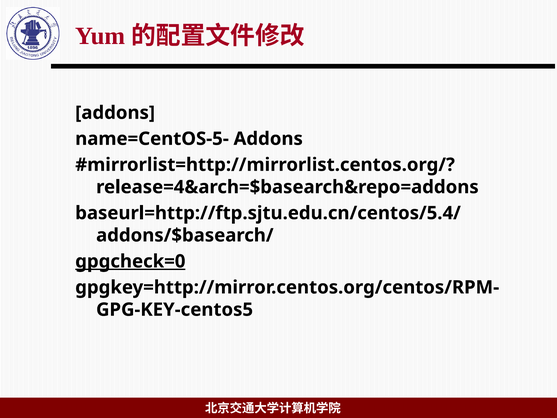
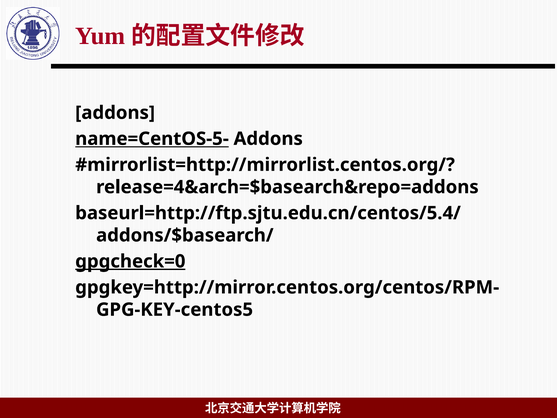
name=CentOS-5- underline: none -> present (152, 139)
